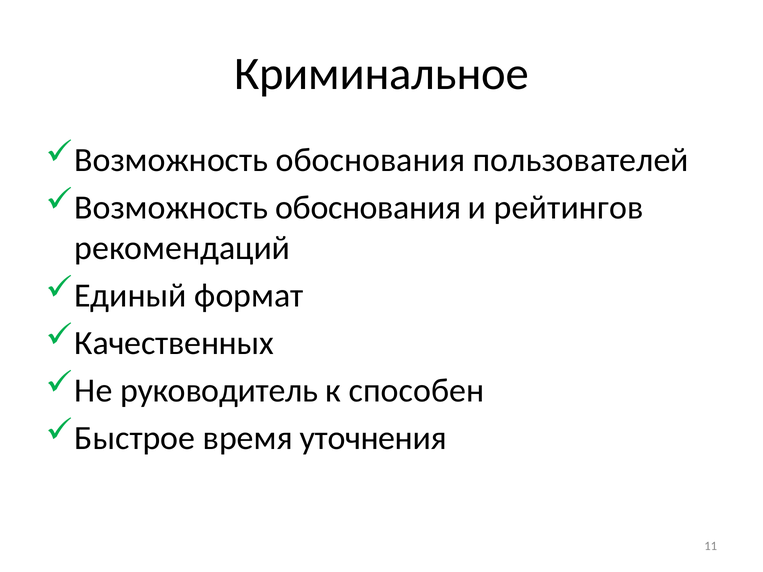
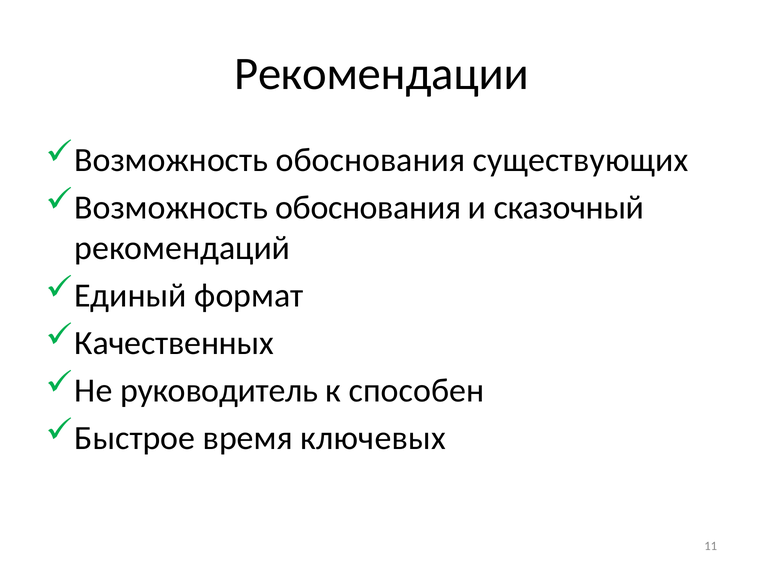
Криминальное: Криминальное -> Рекомендации (381, 74)
пользователей: пользователей -> существующих (581, 160)
рейтингов: рейтингов -> сказочный (569, 208)
уточнения: уточнения -> ключевых (373, 438)
